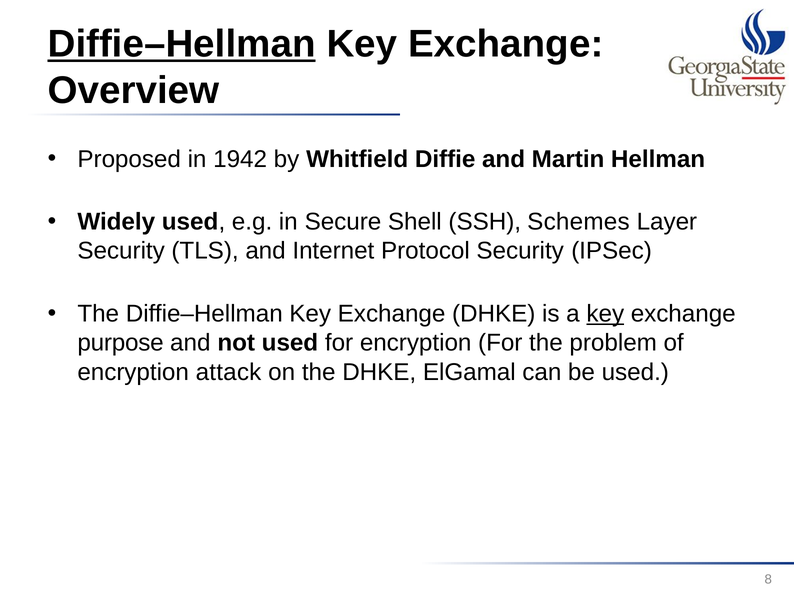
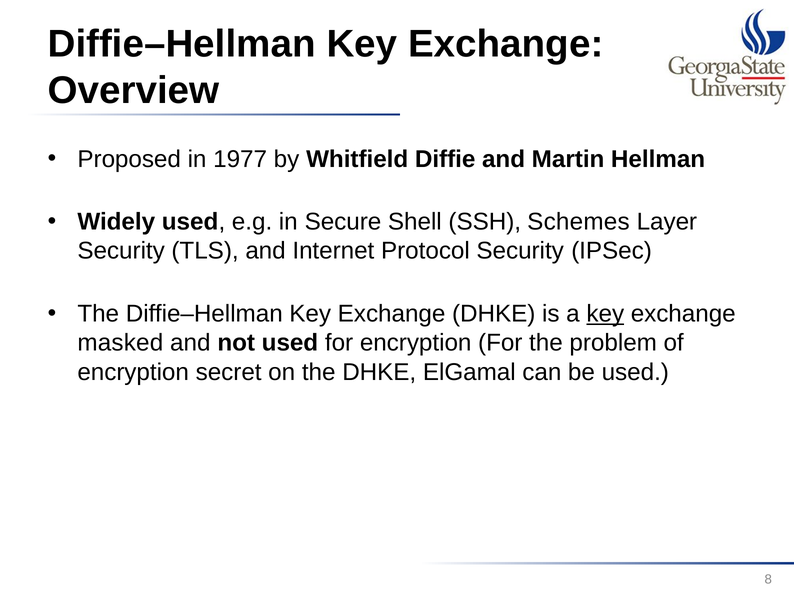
Diffie–Hellman underline: present -> none (182, 44)
1942: 1942 -> 1977 (240, 159)
purpose: purpose -> masked (120, 343)
attack: attack -> secret (229, 372)
